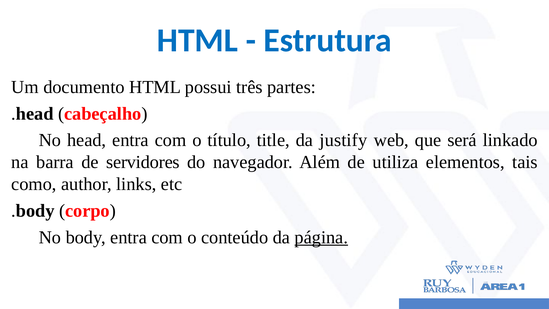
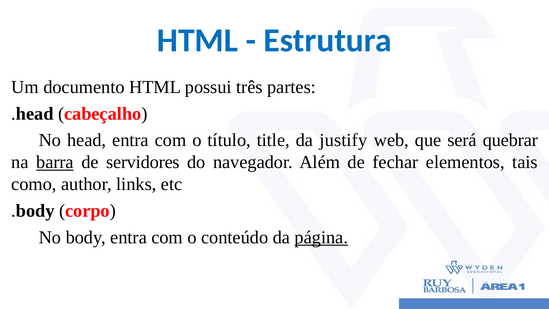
linkado: linkado -> quebrar (510, 140)
barra underline: none -> present (55, 162)
utiliza: utiliza -> fechar (395, 162)
